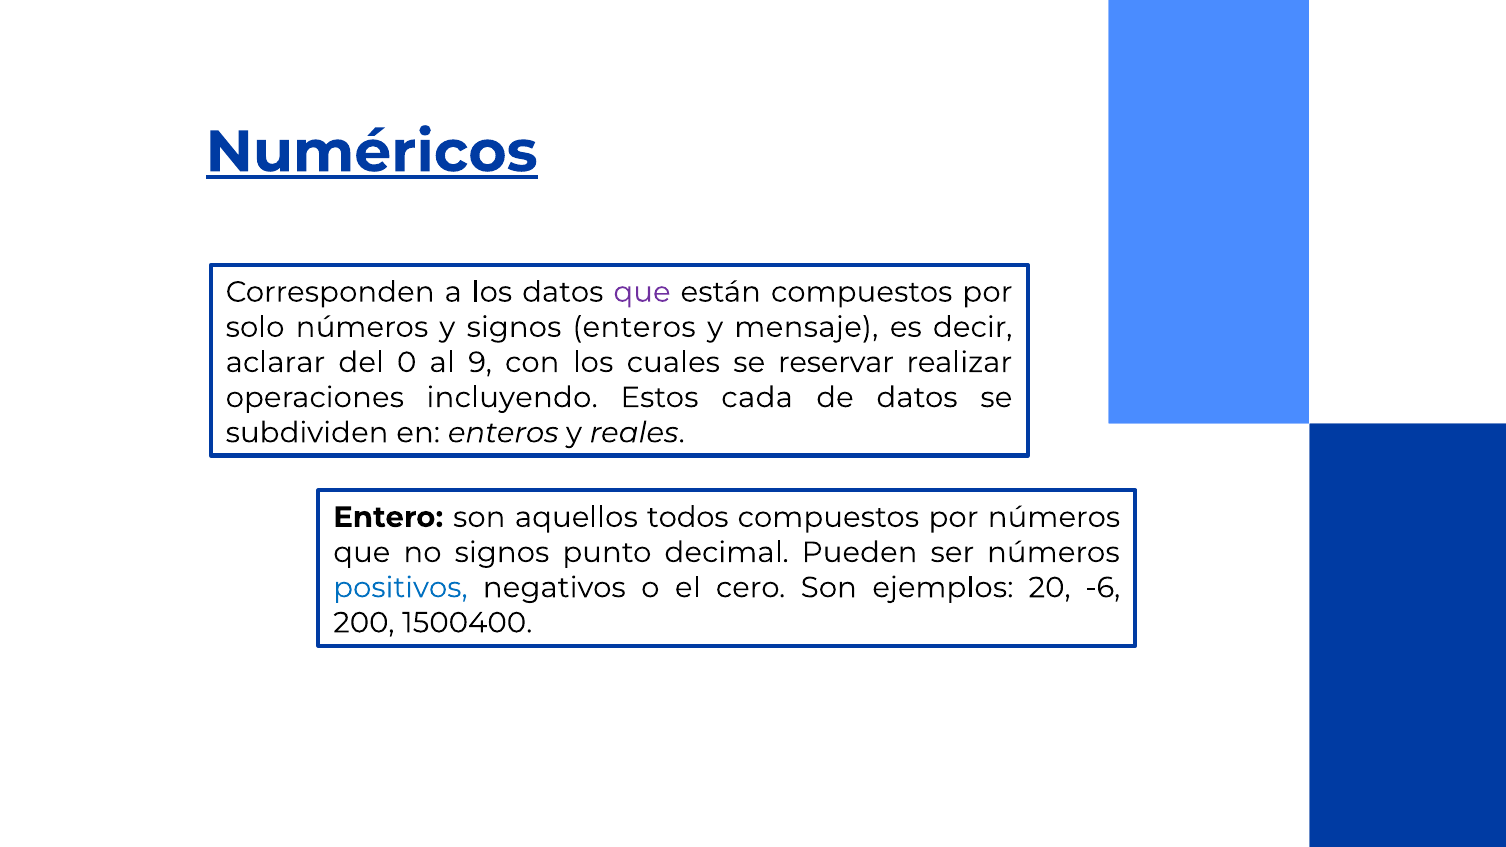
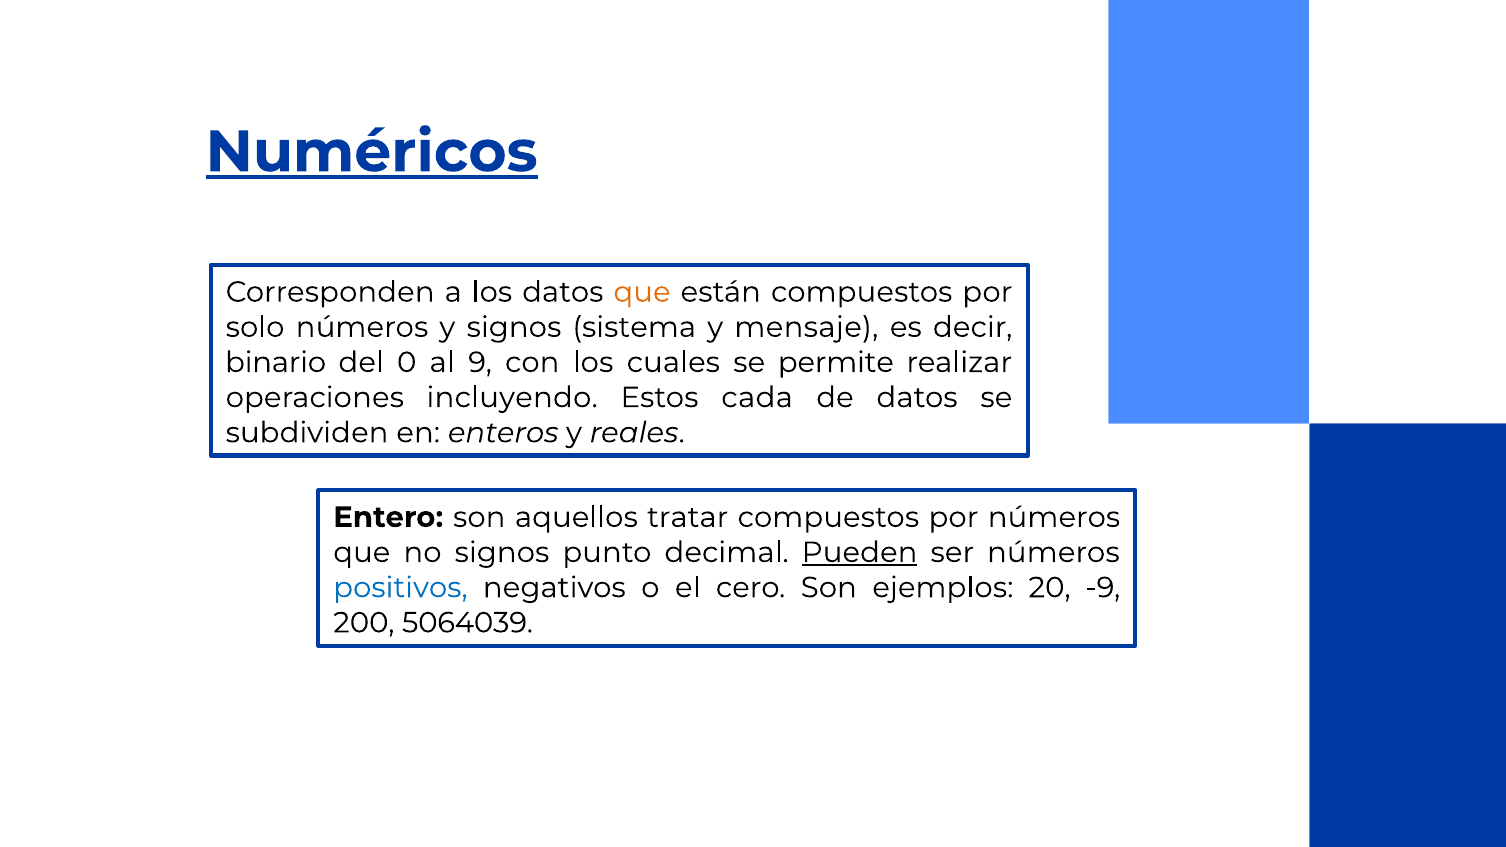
que colour: purple -> orange (642, 292)
signos enteros: enteros -> sistema (634, 327)
aclarar: aclarar -> binario (276, 362)
reservar: reservar -> permite (836, 362)
todos: todos -> tratar (688, 517)
Pueden underline: none -> present (860, 553)
-6: -6 -> -9 (1103, 588)
1500400: 1500400 -> 5064039 (467, 623)
